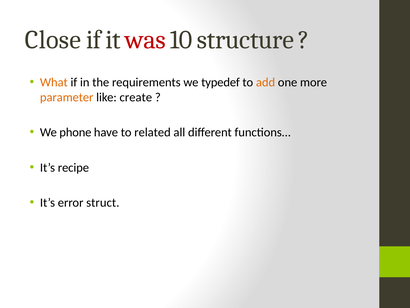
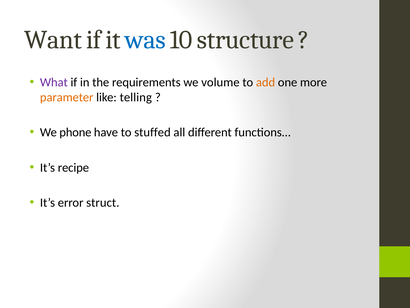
Close: Close -> Want (53, 40)
was colour: red -> blue (145, 40)
What colour: orange -> purple (54, 82)
typedef: typedef -> volume (220, 82)
create: create -> telling (136, 97)
related: related -> stuffed (152, 132)
